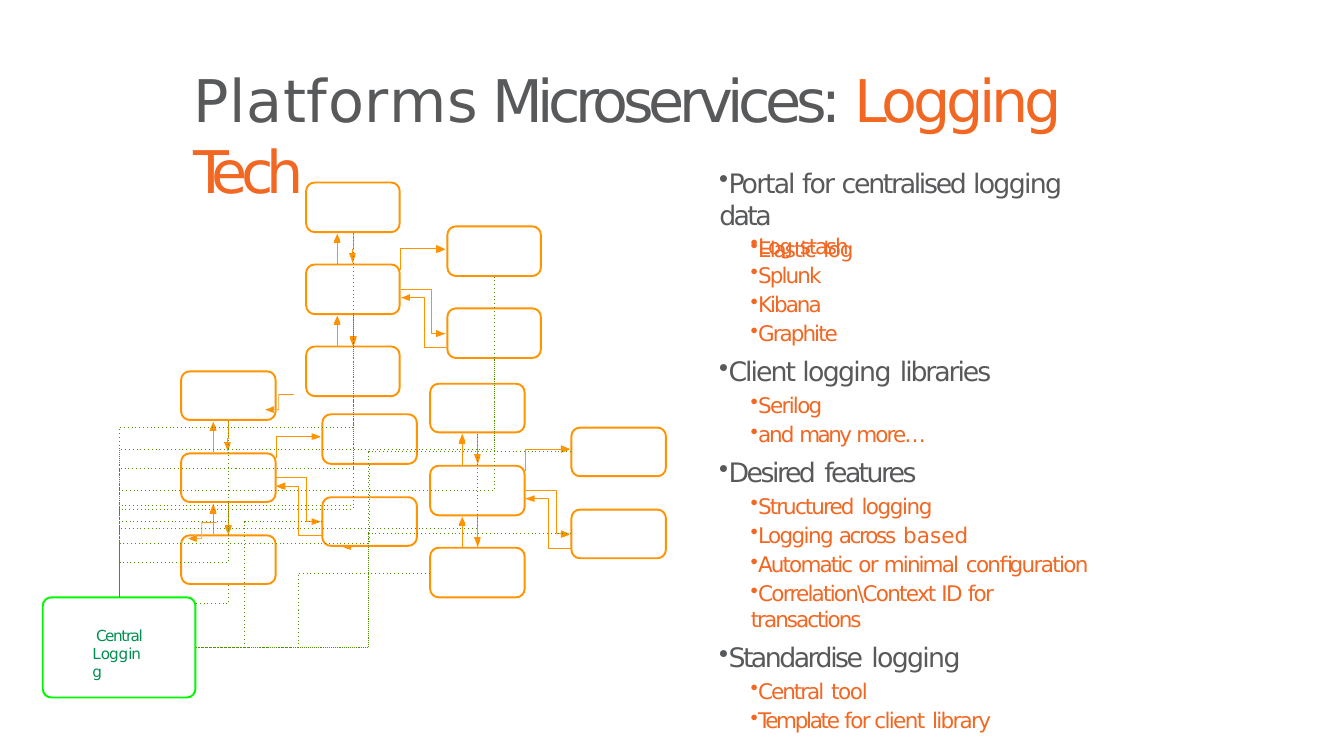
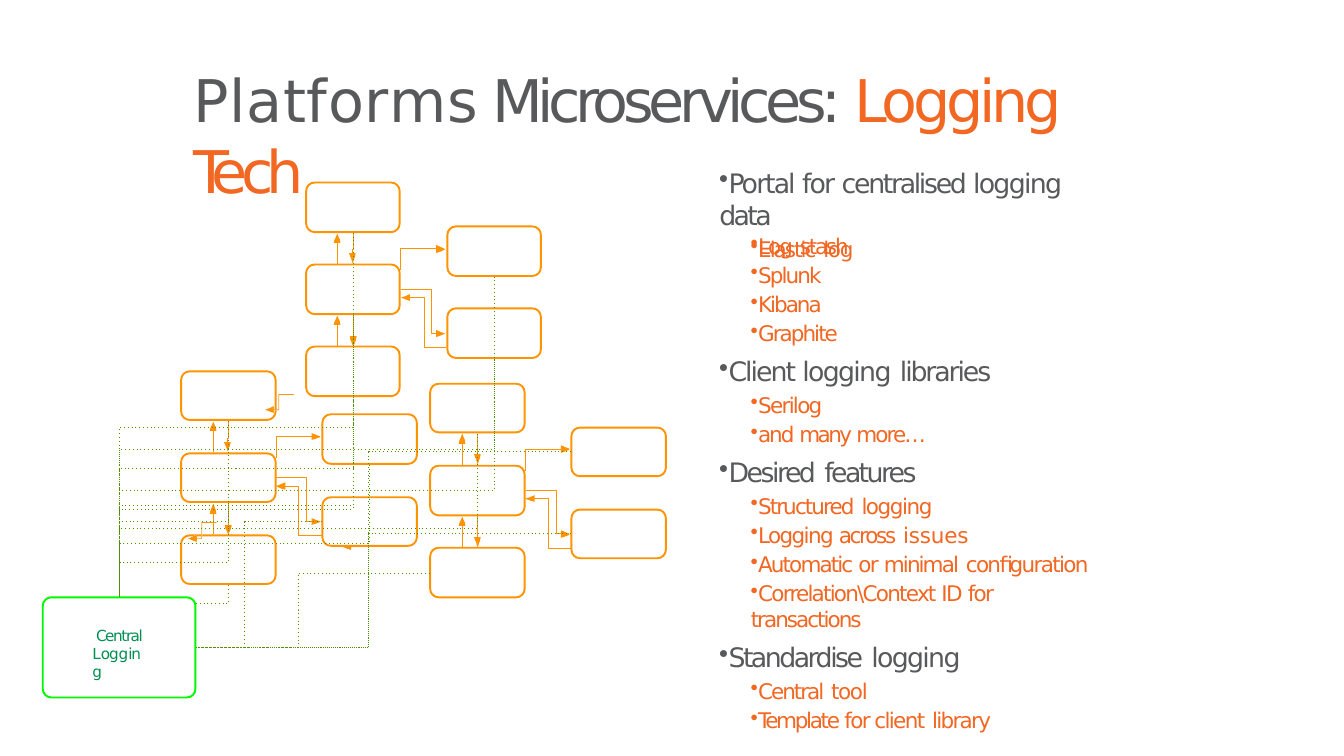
based: based -> issues (936, 536)
